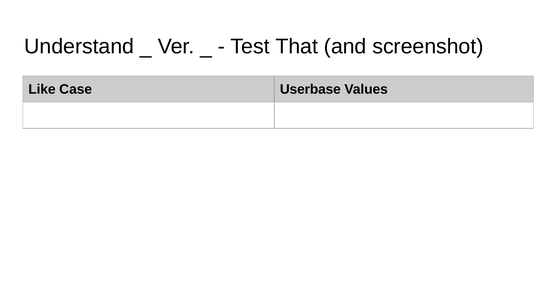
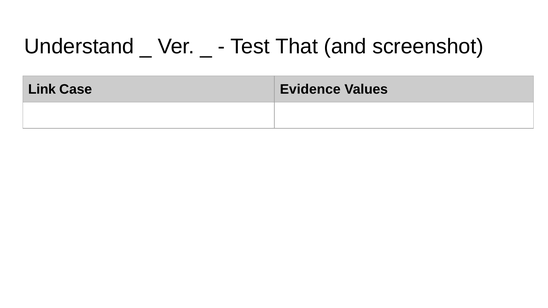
Like: Like -> Link (42, 89)
Userbase: Userbase -> Evidence (310, 89)
